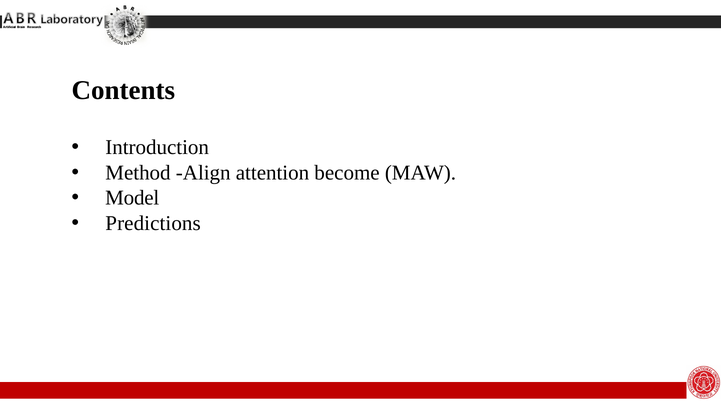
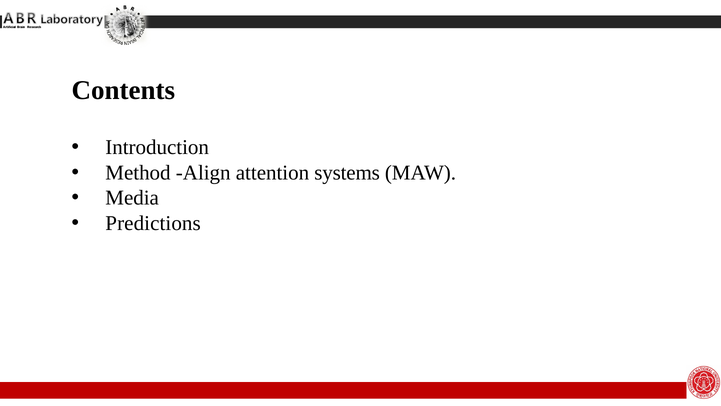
become: become -> systems (347, 173)
Model: Model -> Media (132, 198)
